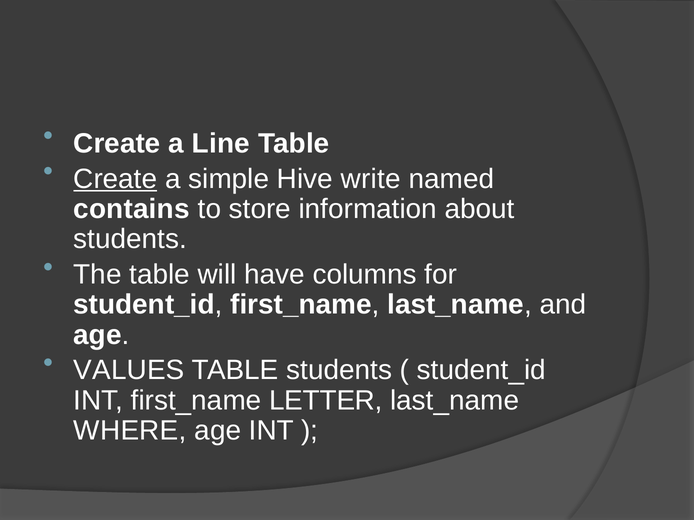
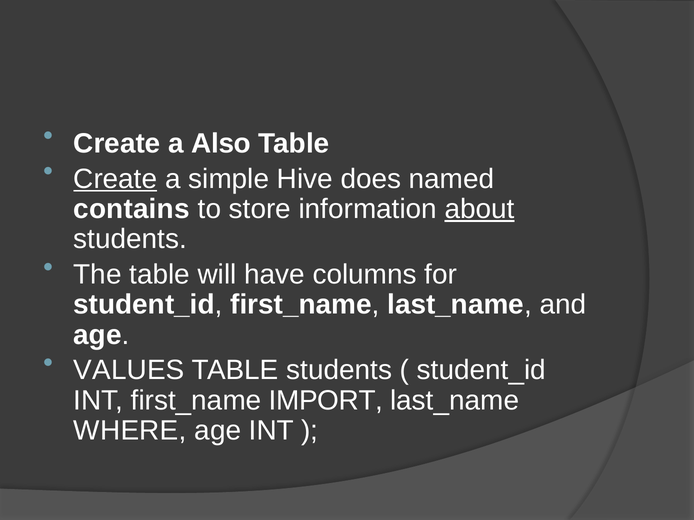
Line: Line -> Also (221, 144)
write: write -> does (371, 179)
about underline: none -> present (480, 209)
LETTER: LETTER -> IMPORT (326, 401)
